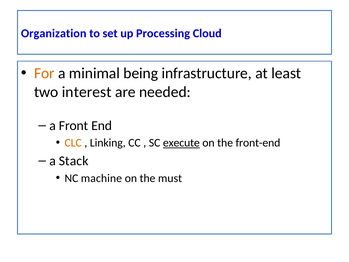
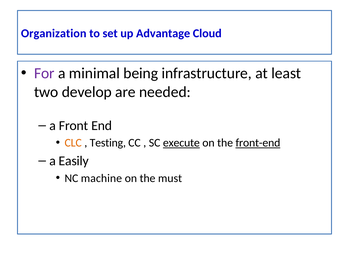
Processing: Processing -> Advantage (163, 33)
For colour: orange -> purple (44, 73)
interest: interest -> develop (87, 92)
Linking: Linking -> Testing (108, 143)
front-end underline: none -> present (258, 143)
Stack: Stack -> Easily (74, 161)
